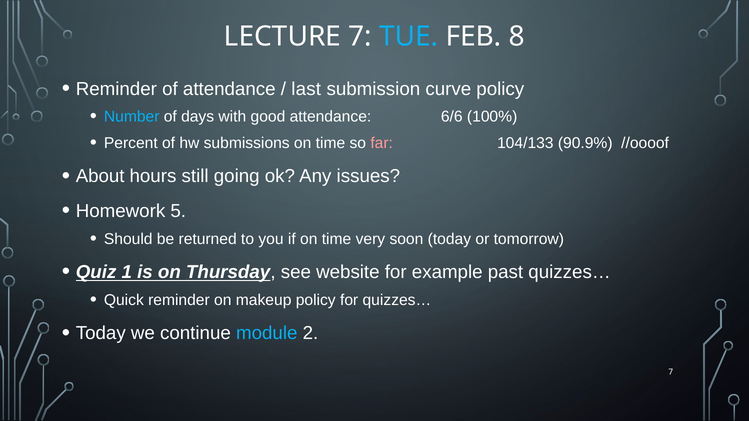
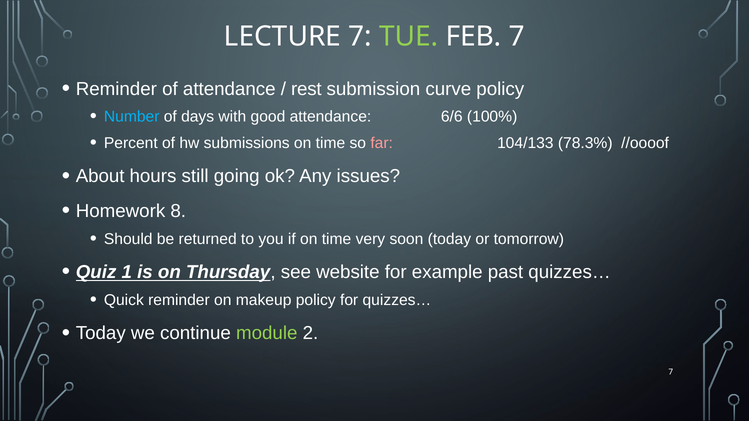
TUE colour: light blue -> light green (409, 36)
FEB 8: 8 -> 7 (517, 36)
last: last -> rest (306, 89)
90.9%: 90.9% -> 78.3% (585, 143)
5: 5 -> 8 (178, 211)
module colour: light blue -> light green (267, 333)
